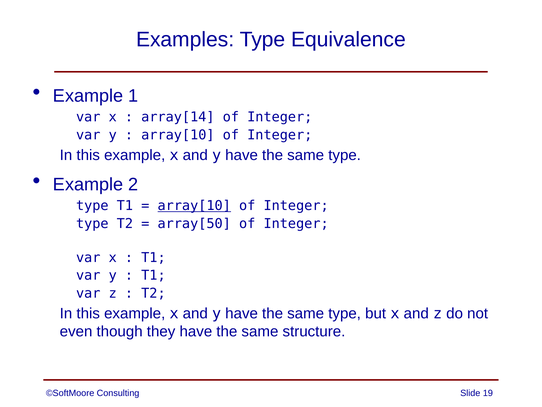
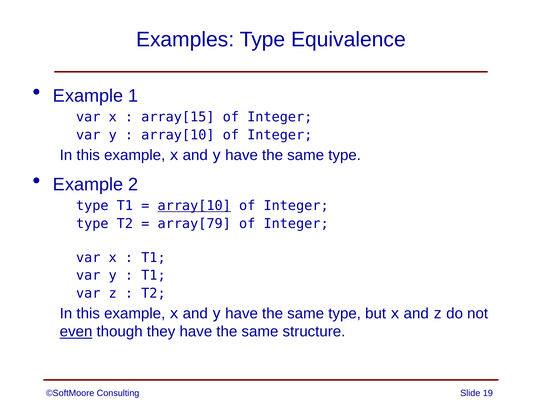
array[14: array[14 -> array[15 (178, 117)
array[50: array[50 -> array[79 (194, 223)
even underline: none -> present (76, 331)
